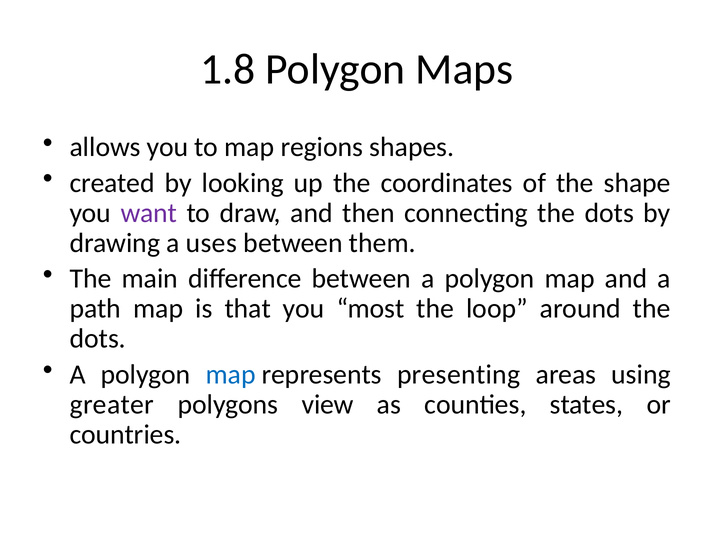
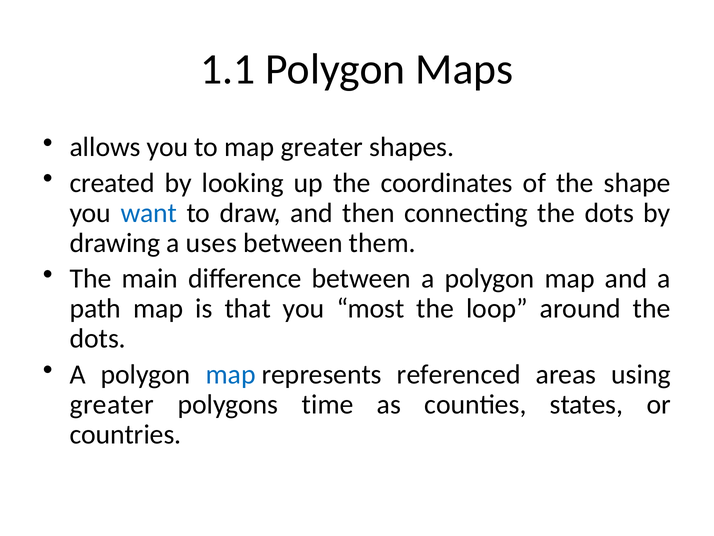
1.8: 1.8 -> 1.1 (228, 69)
map regions: regions -> greater (322, 147)
want colour: purple -> blue (149, 213)
presenting: presenting -> referenced (459, 374)
view: view -> time (328, 404)
